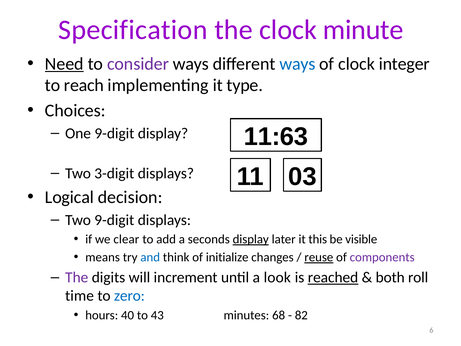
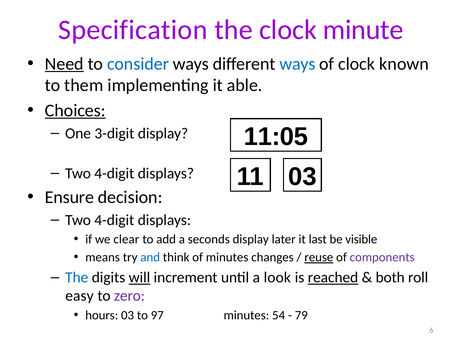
consider colour: purple -> blue (138, 64)
integer: integer -> known (404, 64)
reach: reach -> them (84, 85)
type: type -> able (245, 85)
Choices underline: none -> present (75, 110)
11:63: 11:63 -> 11:05 (276, 137)
One 9-digit: 9-digit -> 3-digit (114, 133)
3-digit: 3-digit -> 4-digit (114, 173)
Logical: Logical -> Ensure (69, 197)
9-digit: 9-digit -> 4-digit (114, 220)
display underline: present -> none (251, 239)
this: this -> last (318, 239)
of initialize: initialize -> minutes (227, 257)
The colour: purple -> blue (77, 277)
will underline: none -> present (139, 277)
time: time -> easy (79, 296)
zero colour: blue -> purple (129, 296)
hours 40: 40 -> 03 (128, 315)
43: 43 -> 97 (157, 315)
68: 68 -> 54 (279, 315)
82: 82 -> 79 (301, 315)
